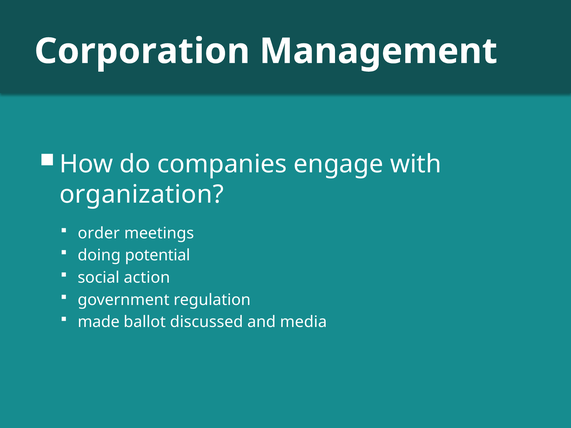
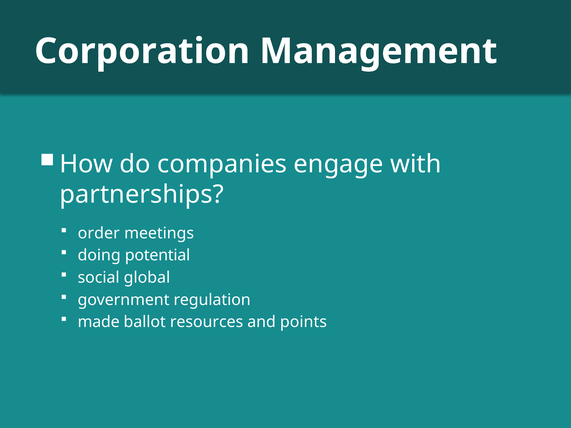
organization: organization -> partnerships (142, 195)
action: action -> global (147, 278)
discussed: discussed -> resources (207, 322)
media: media -> points (303, 322)
